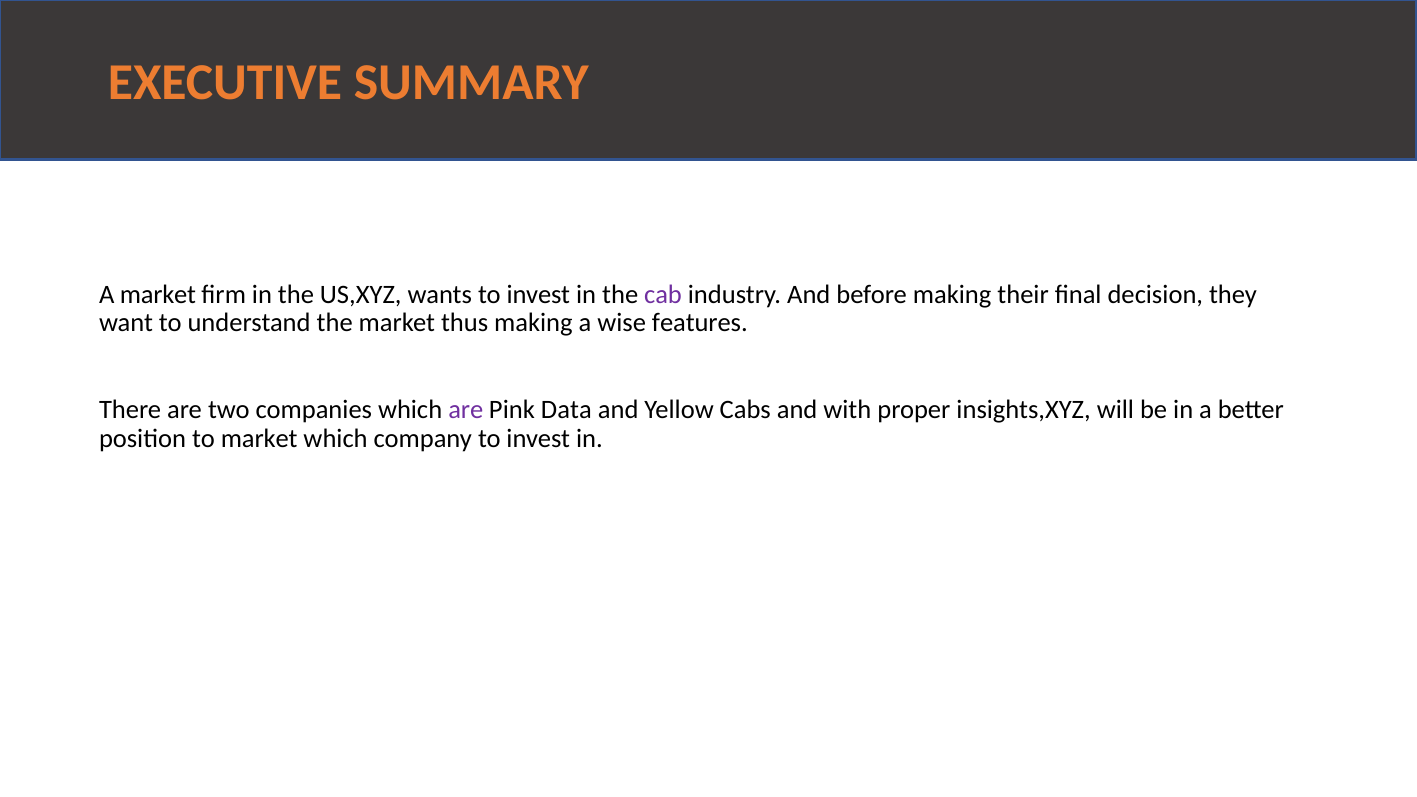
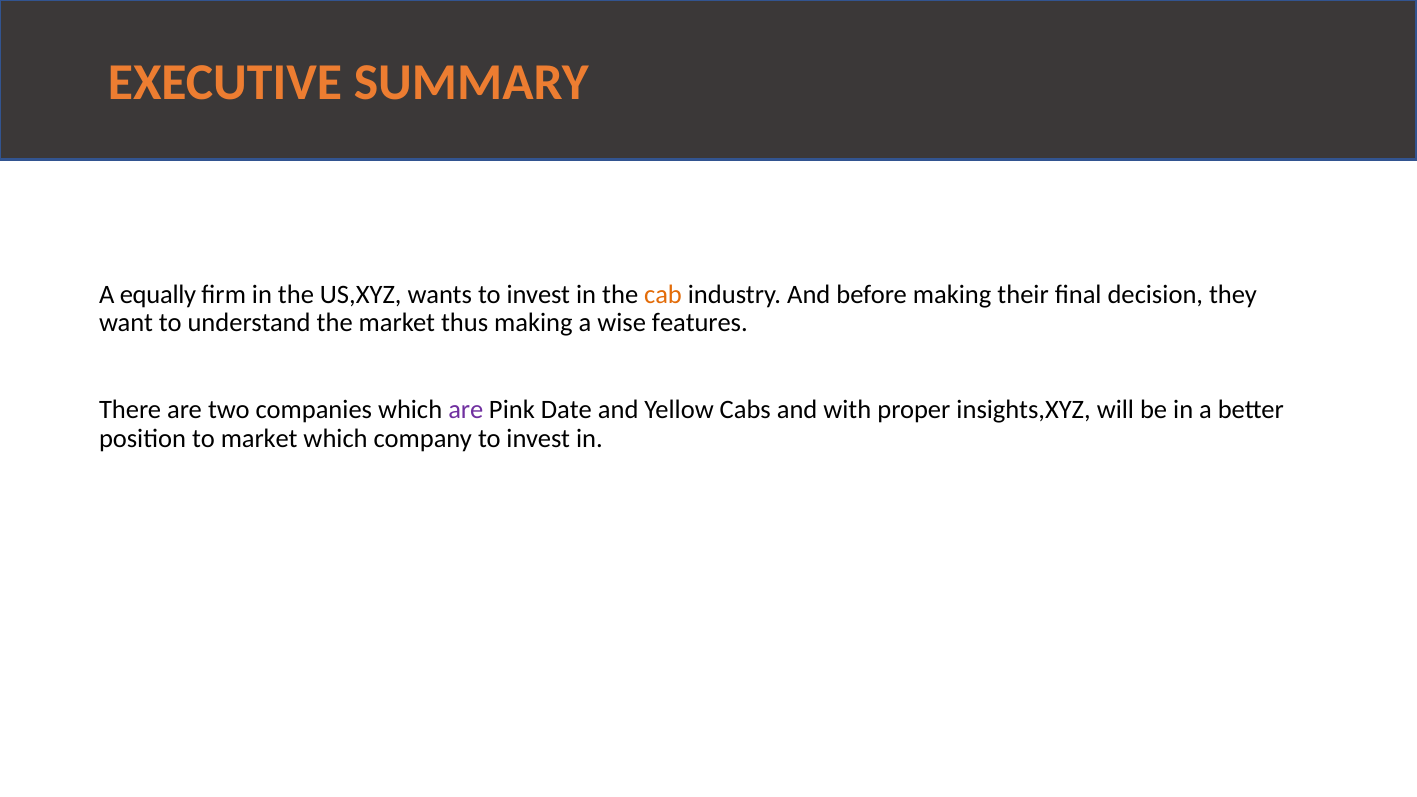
A market: market -> equally (158, 294)
cab colour: purple -> orange (663, 294)
Data: Data -> Date (566, 410)
